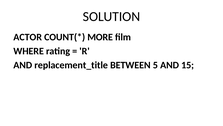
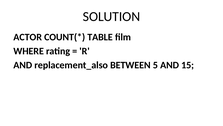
MORE: MORE -> TABLE (100, 37)
replacement_title: replacement_title -> replacement_also (71, 65)
